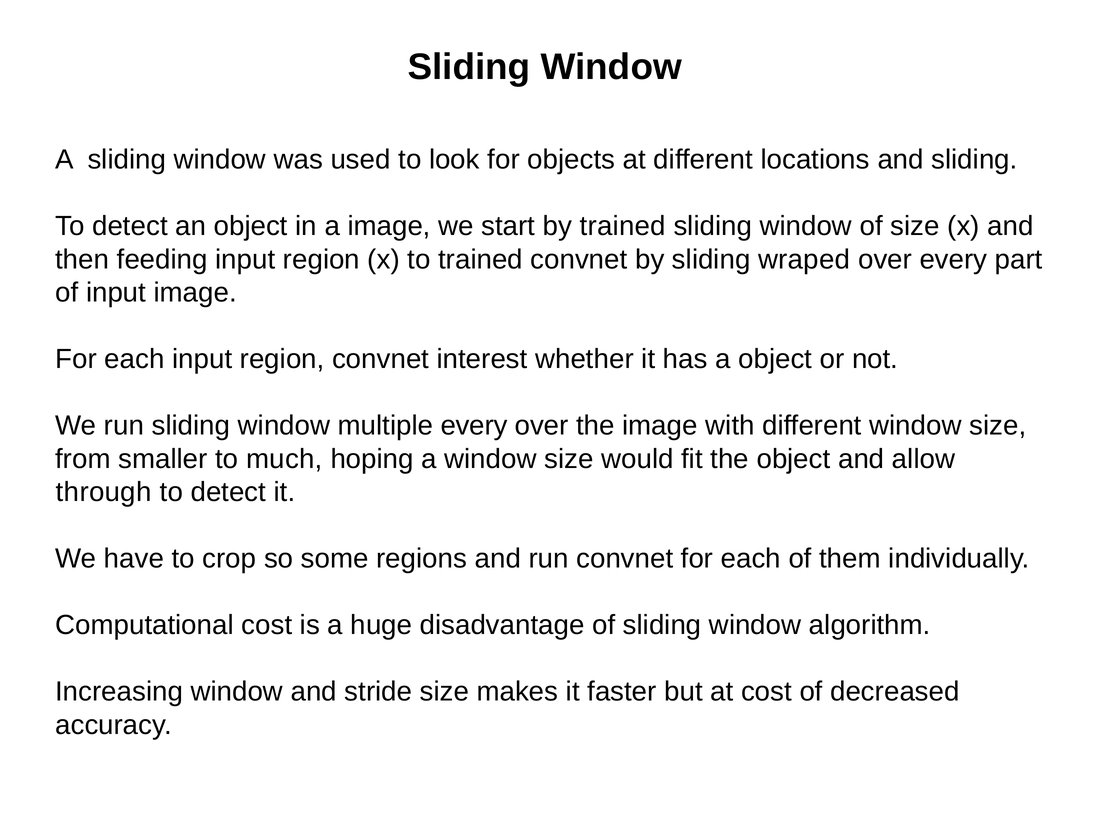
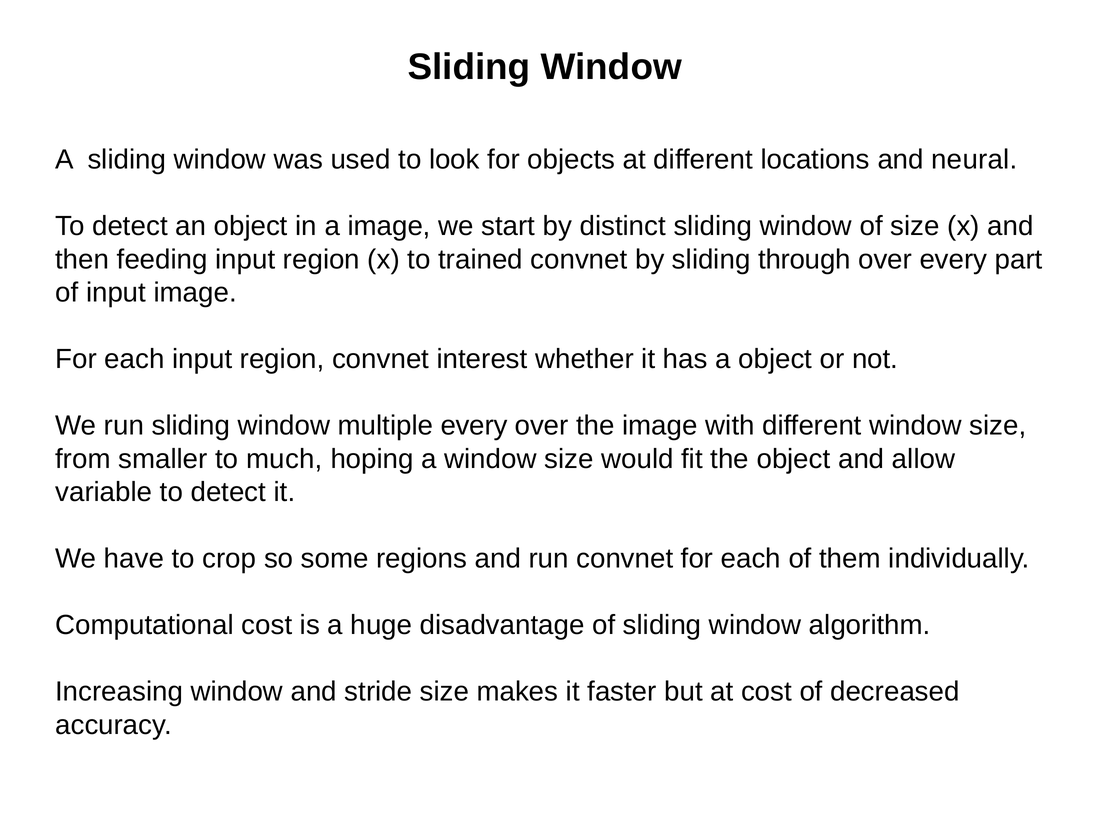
and sliding: sliding -> neural (974, 160)
by trained: trained -> distinct (623, 226)
wraped: wraped -> through (804, 260)
through: through -> variable (104, 492)
